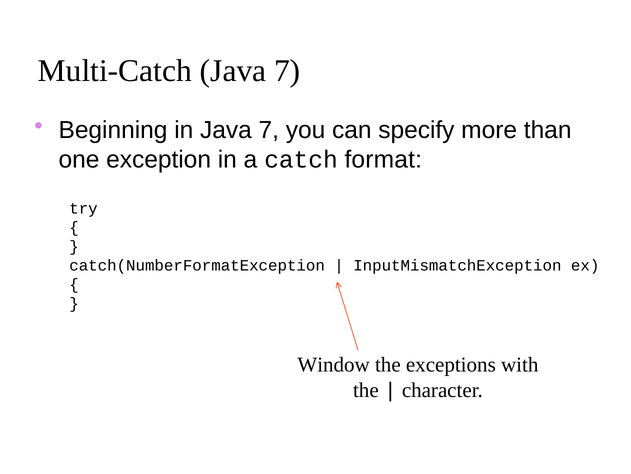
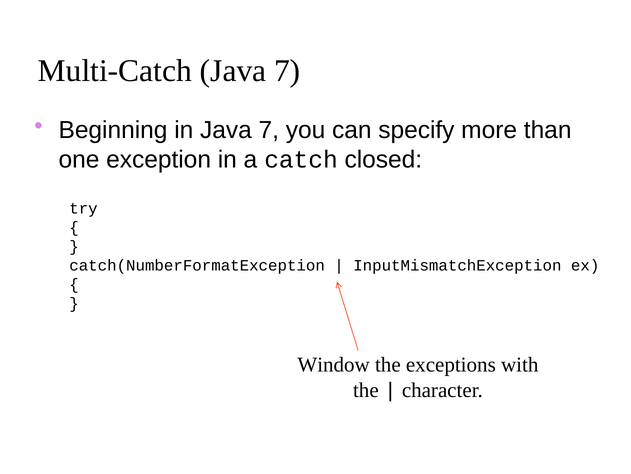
format: format -> closed (383, 159)
